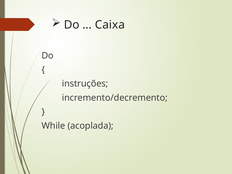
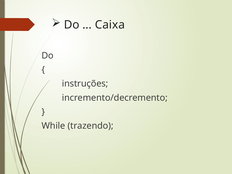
acoplada: acoplada -> trazendo (90, 126)
